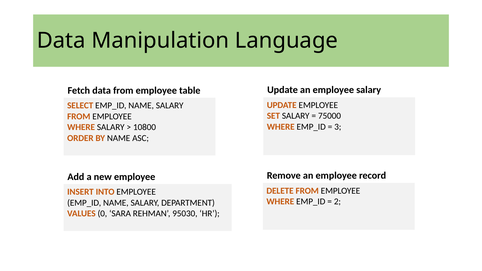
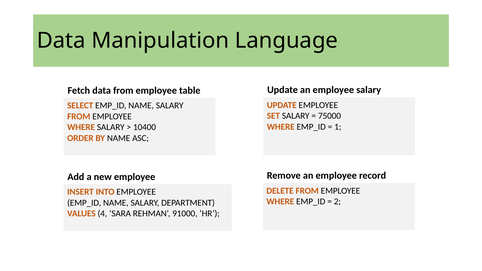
3: 3 -> 1 (338, 127)
10800: 10800 -> 10400 (145, 127)
0: 0 -> 4 (102, 214)
95030: 95030 -> 91000 (185, 214)
